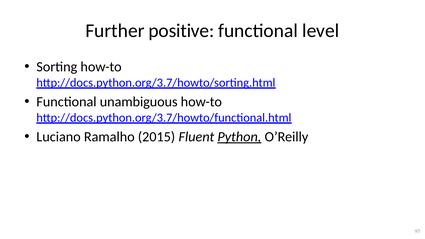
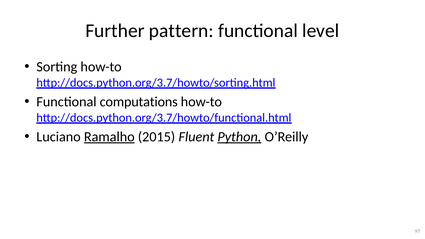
positive: positive -> pattern (181, 31)
unambiguous: unambiguous -> computations (139, 102)
Ramalho underline: none -> present (109, 137)
